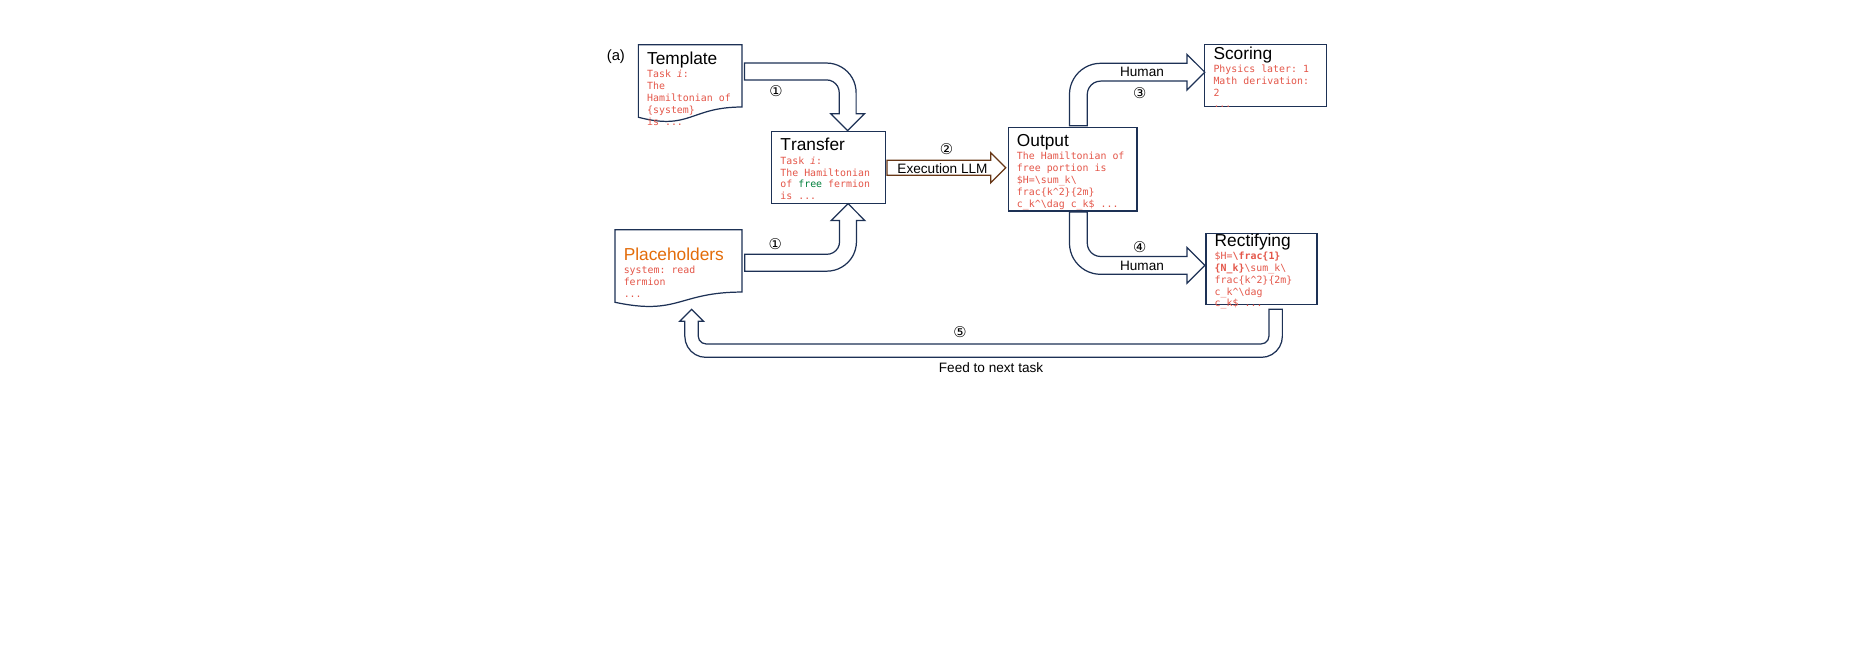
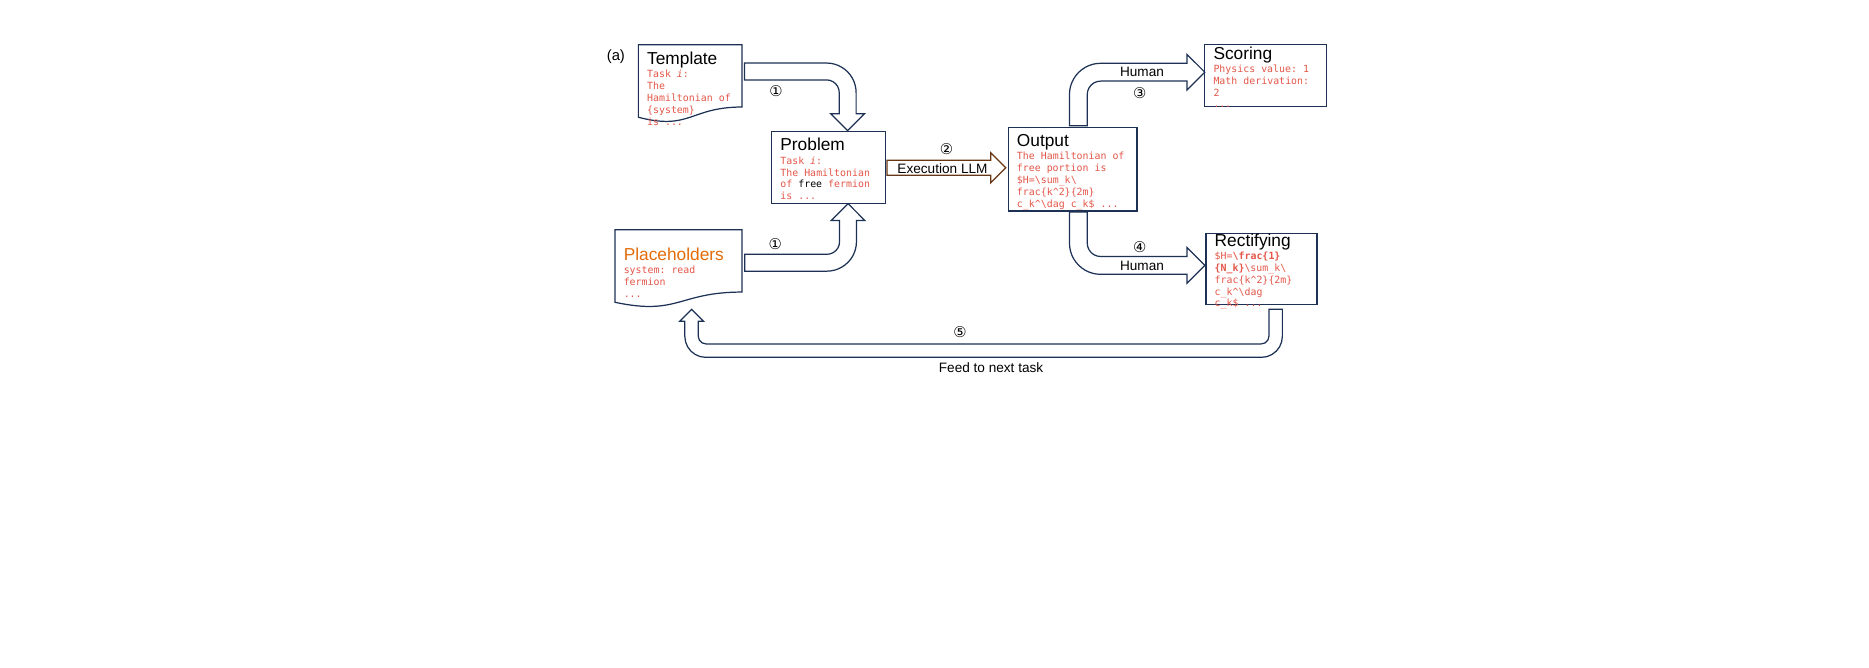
later: later -> value (1279, 69)
Transfer: Transfer -> Problem (813, 145)
free colour: green -> black (810, 185)
